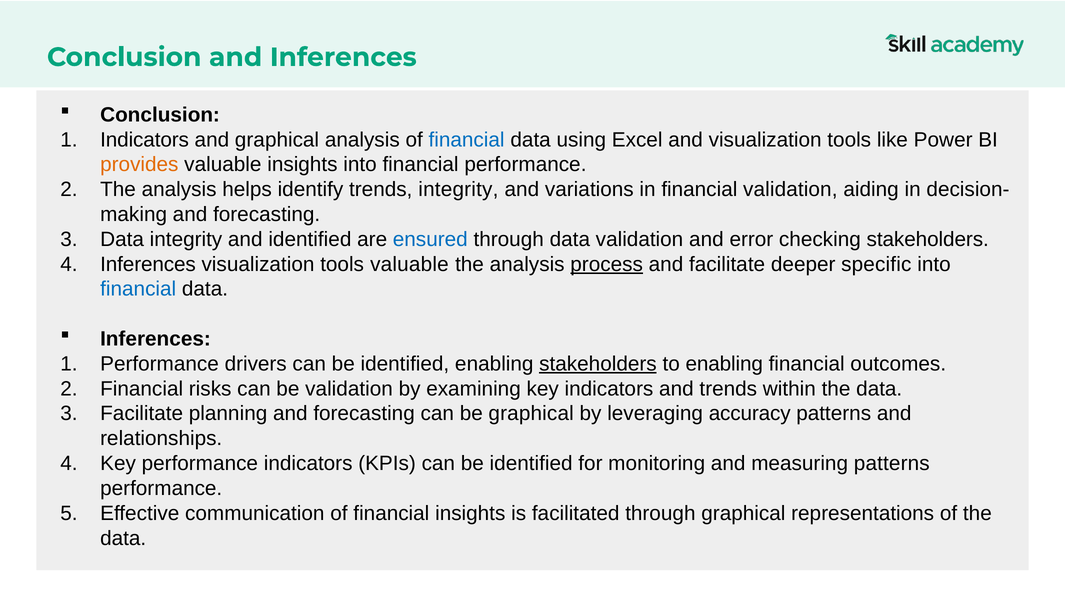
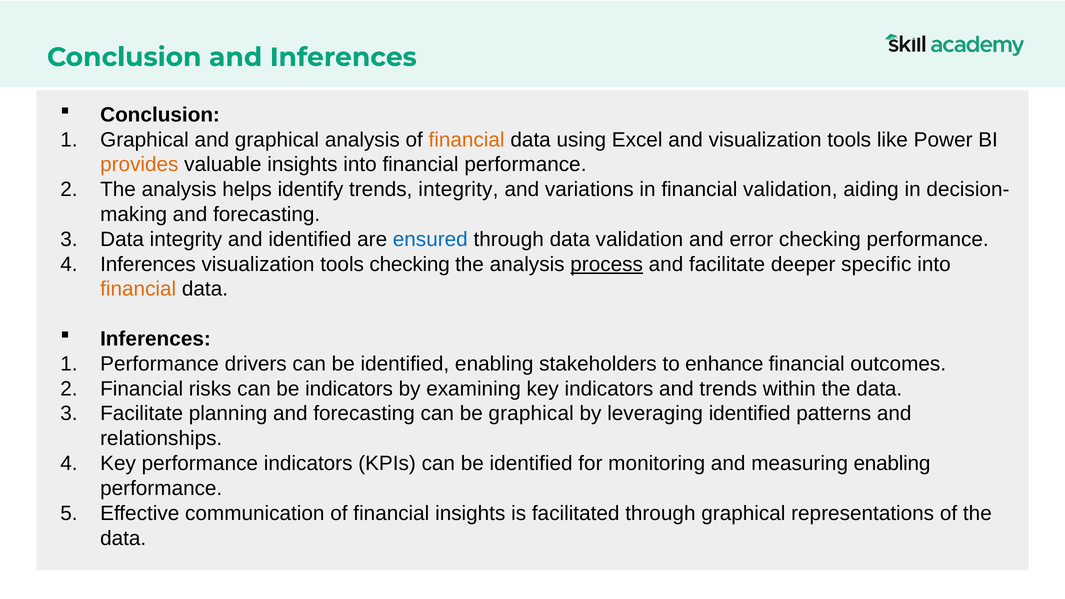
Indicators: Indicators -> Graphical (145, 140)
financial colour: blue -> orange (467, 140)
checking stakeholders: stakeholders -> performance (928, 239)
tools valuable: valuable -> checking (410, 264)
financial colour: blue -> orange (138, 289)
stakeholders underline: present -> none (598, 364)
to enabling: enabling -> enhance (724, 364)
be validation: validation -> indicators (349, 389)
leveraging accuracy: accuracy -> identified (750, 414)
measuring patterns: patterns -> enabling (892, 464)
